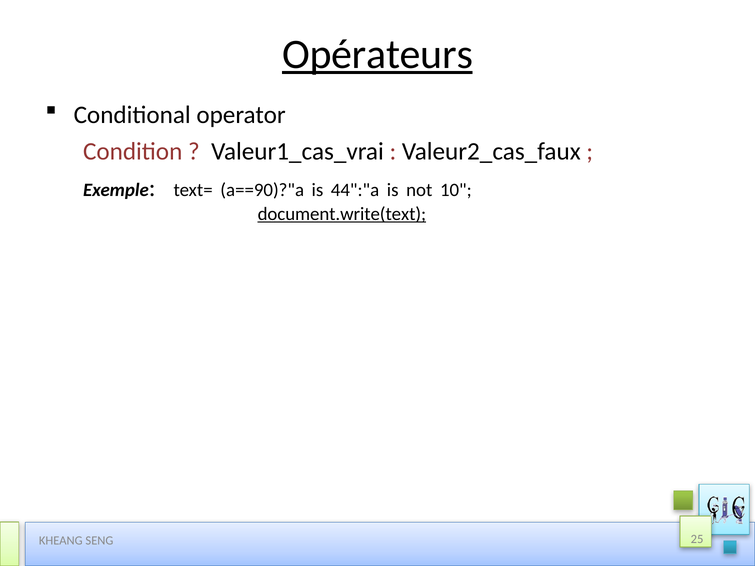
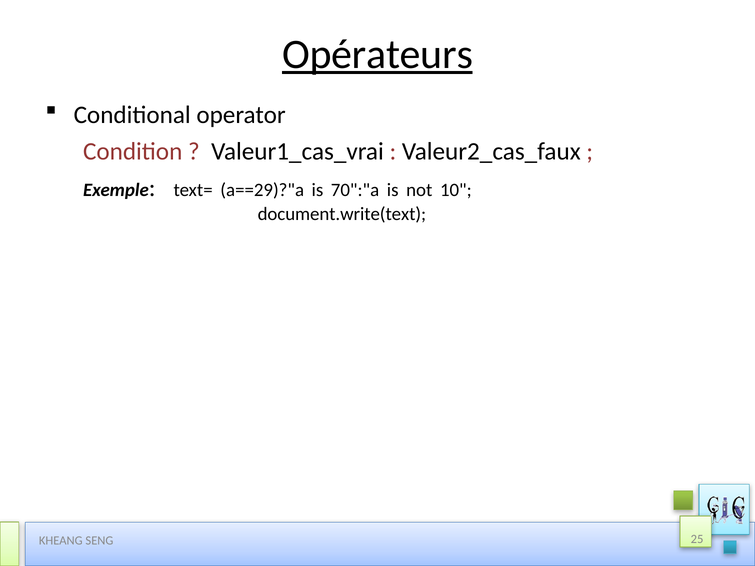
a==90)?"a: a==90)?"a -> a==29)?"a (262, 190)
44":"a: 44":"a -> 70":"a (355, 190)
document.write(text underline: present -> none (342, 214)
